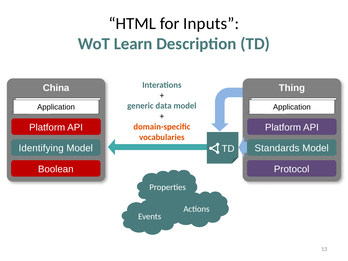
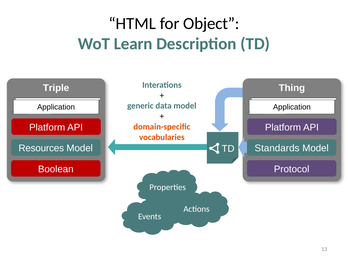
Inputs: Inputs -> Object (211, 24)
China: China -> Triple (56, 88)
Identifying: Identifying -> Resources (41, 148)
